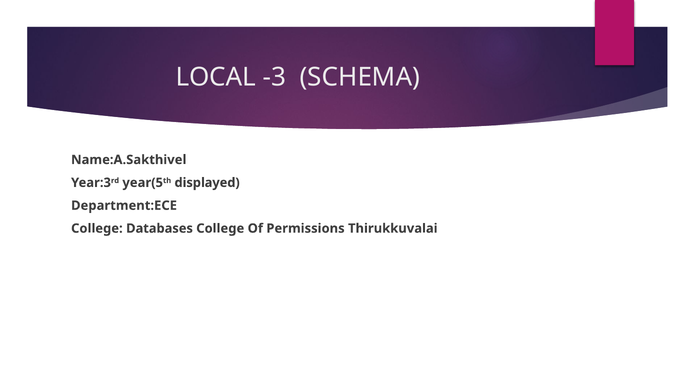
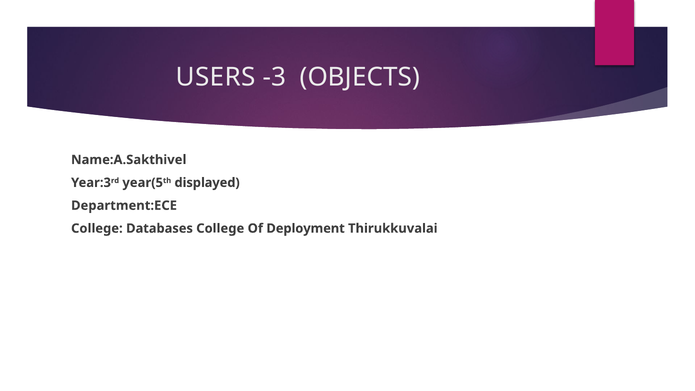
LOCAL: LOCAL -> USERS (216, 77)
SCHEMA: SCHEMA -> OBJECTS (360, 77)
Permissions: Permissions -> Deployment (306, 228)
